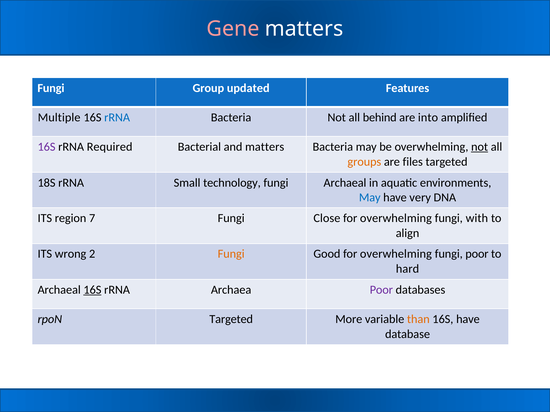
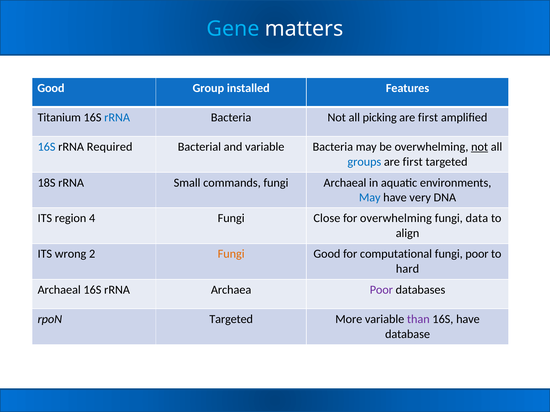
Gene colour: pink -> light blue (233, 29)
Fungi: Fungi -> Good (51, 88)
updated: updated -> installed (248, 88)
Multiple: Multiple -> Titanium (59, 118)
behind: behind -> picking (380, 118)
into: into -> first (428, 118)
16S colour: purple -> blue (47, 147)
and matters: matters -> variable (265, 147)
groups colour: orange -> blue (364, 162)
files: files -> first (413, 162)
technology: technology -> commands (232, 183)
7: 7 -> 4 (92, 218)
with: with -> data (477, 218)
Good for overwhelming: overwhelming -> computational (396, 254)
16S underline: present -> none (92, 290)
than colour: orange -> purple (418, 320)
